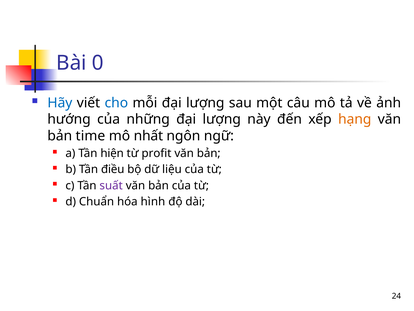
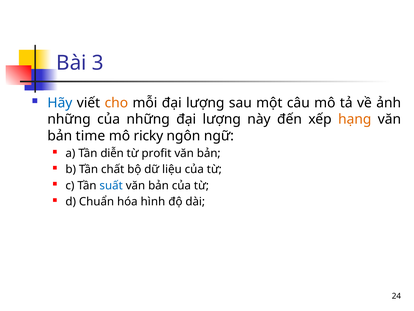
0: 0 -> 3 (98, 63)
cho colour: blue -> orange (116, 103)
hướng: hướng -> những (69, 119)
nhất: nhất -> ricky (148, 136)
hiện: hiện -> diễn (112, 153)
điều: điều -> chất (113, 169)
suất colour: purple -> blue (111, 185)
